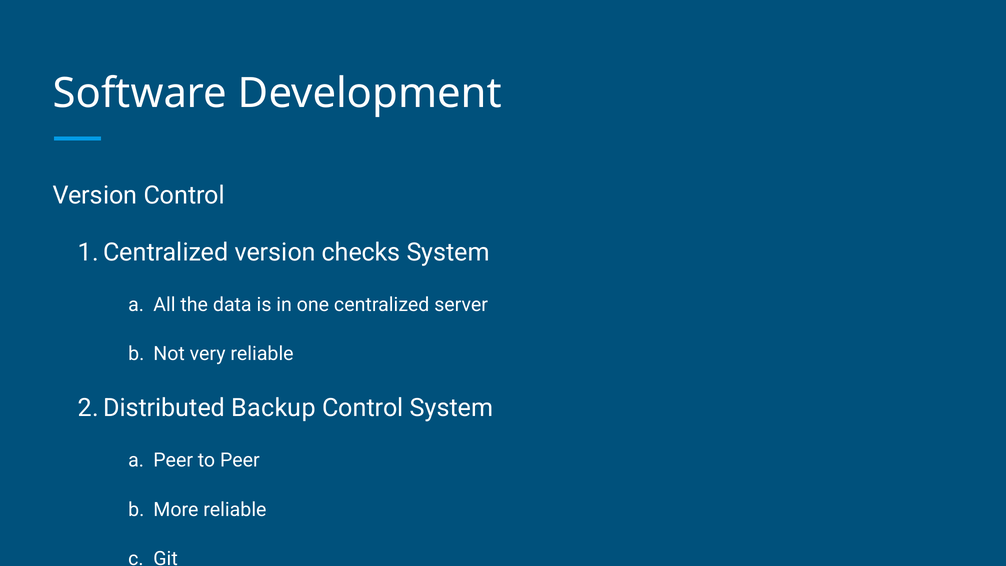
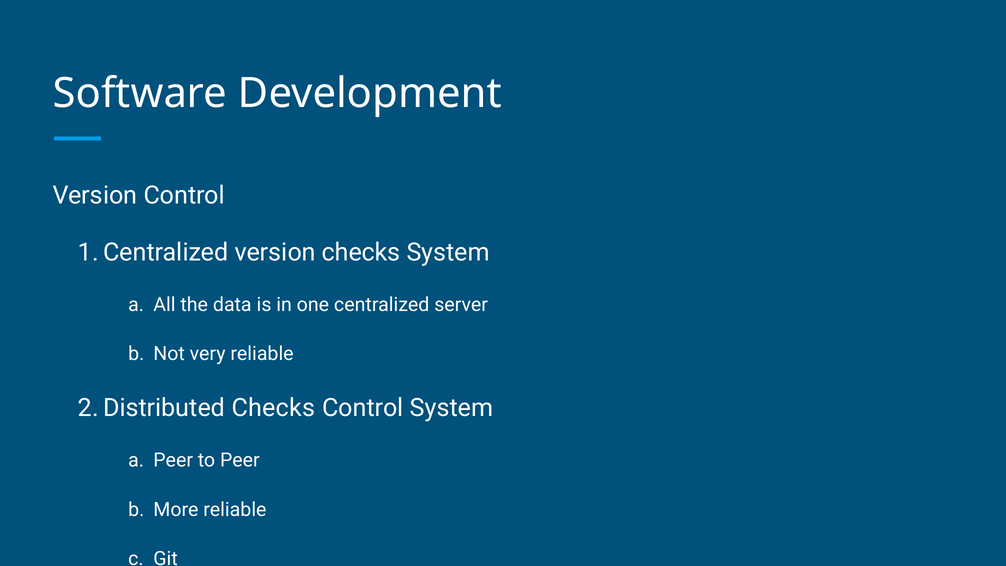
Backup: Backup -> Checks (274, 408)
